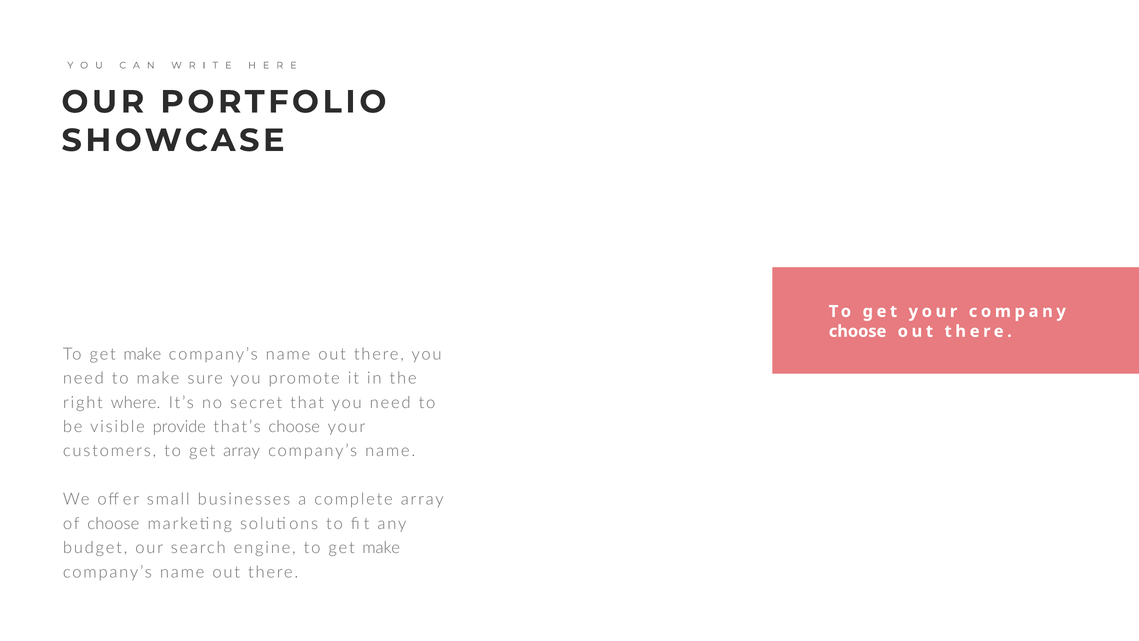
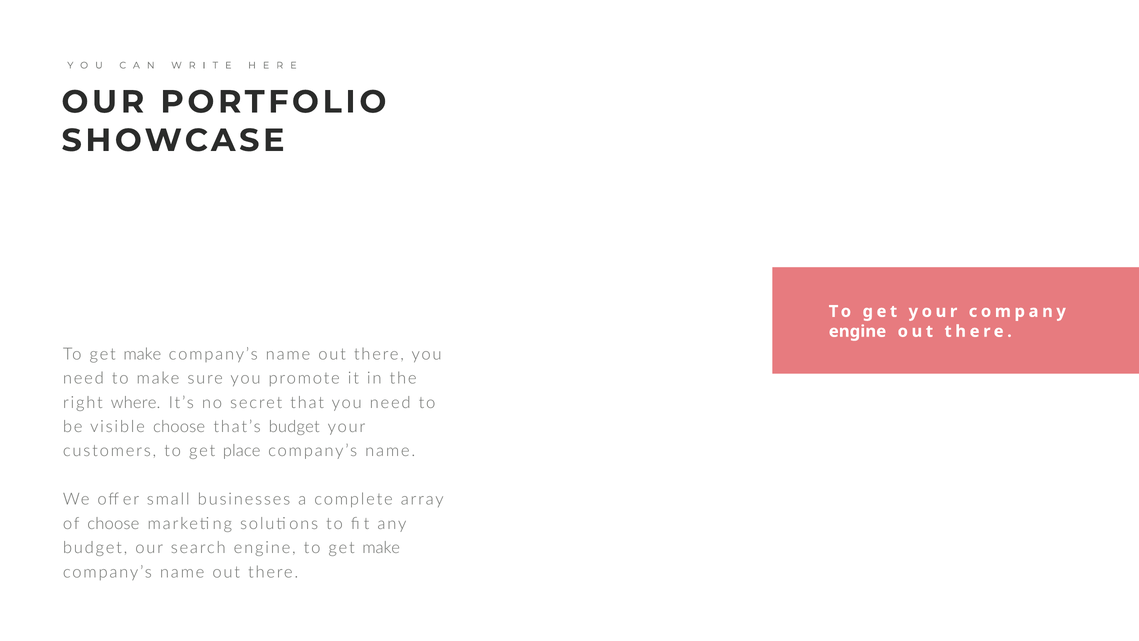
choose: choose -> engine (857, 331)
visible provide: provide -> choose (179, 427)
that’s choose: choose -> budget (294, 427)
get array: array -> place (242, 451)
